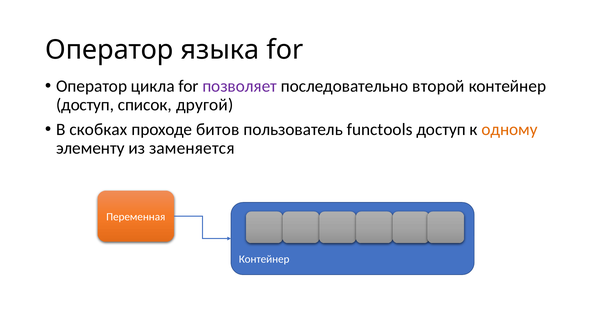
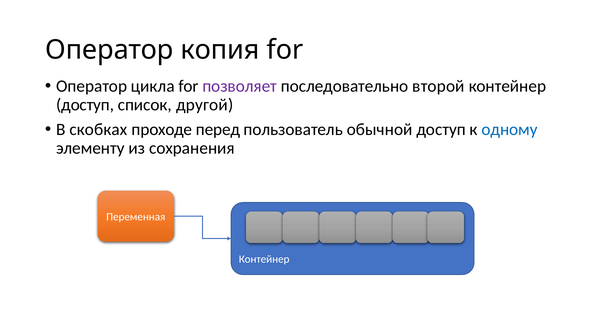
языка: языка -> копия (220, 50)
битов: битов -> перед (218, 130)
functools: functools -> обычной (380, 130)
одному colour: orange -> blue (510, 130)
заменяется: заменяется -> сохранения (192, 148)
